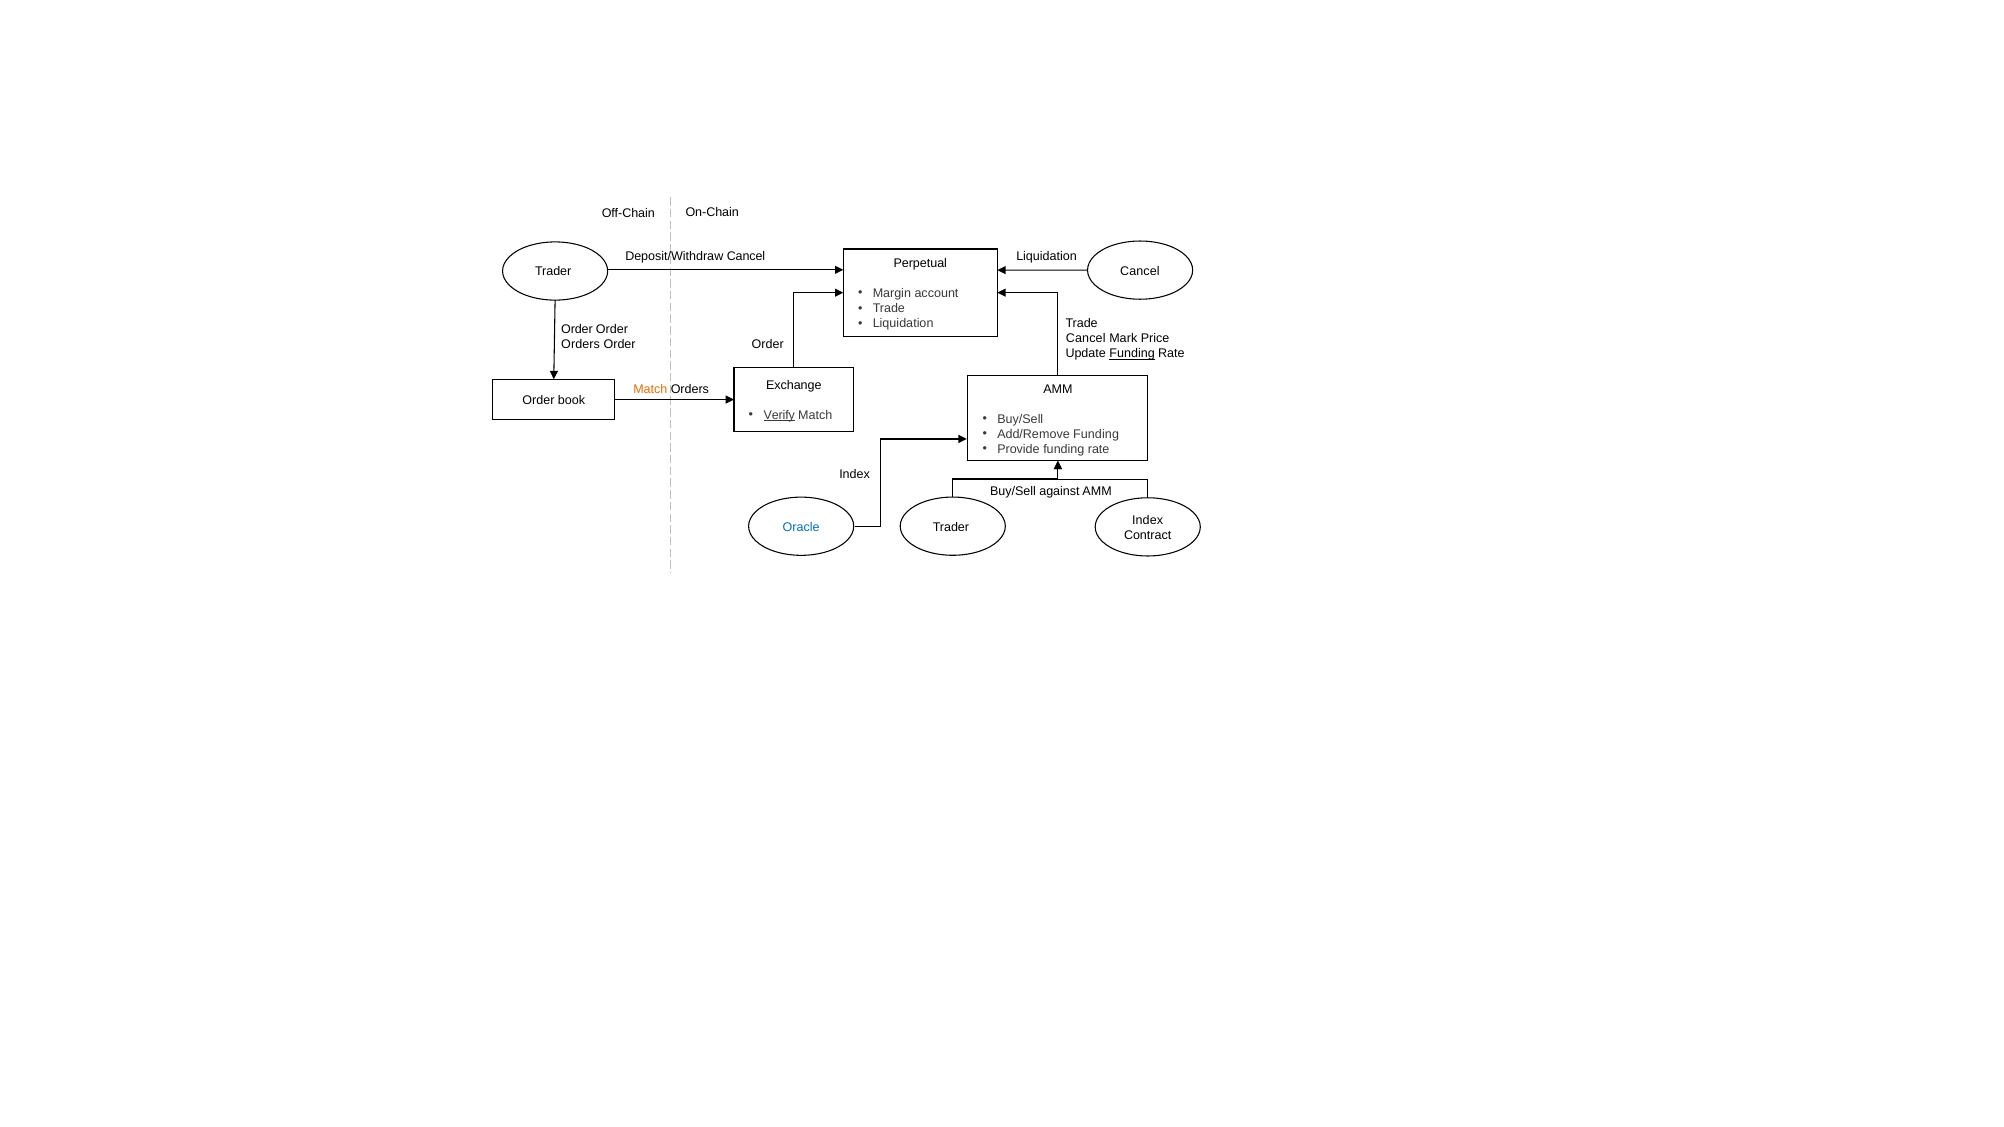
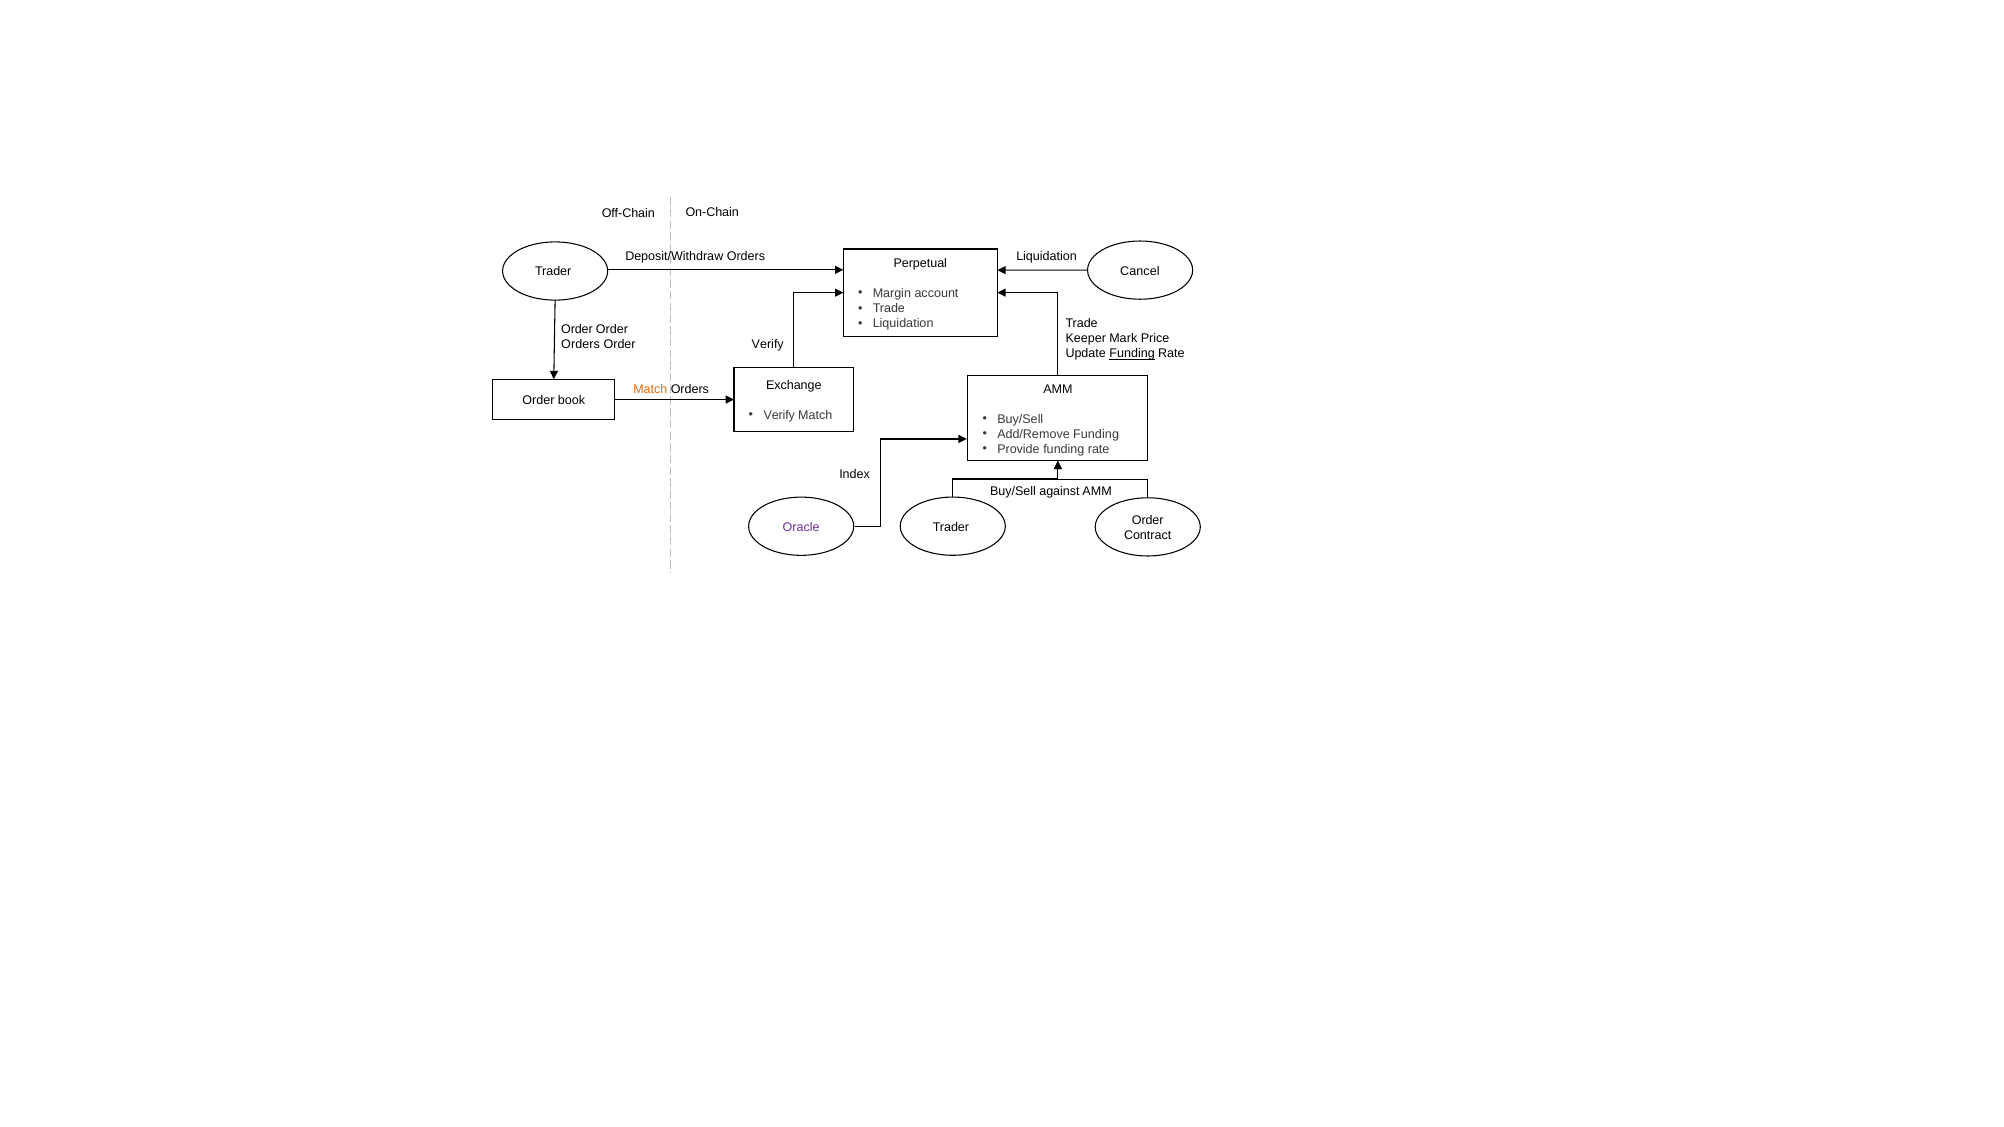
Deposit/Withdraw Cancel: Cancel -> Orders (746, 256)
Cancel: Cancel -> Keeper (1086, 339)
Order: Order -> Verify (768, 345)
Verify underline: present -> none (779, 416)
Index: Index -> Order (1148, 520)
Oracle colour: blue -> purple (801, 527)
